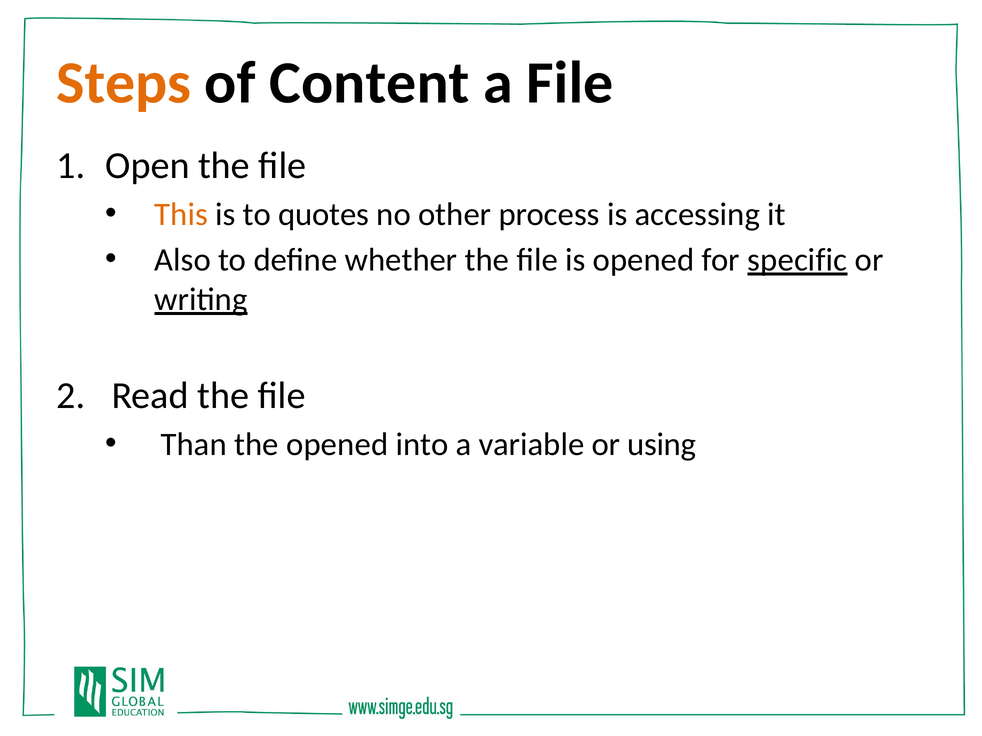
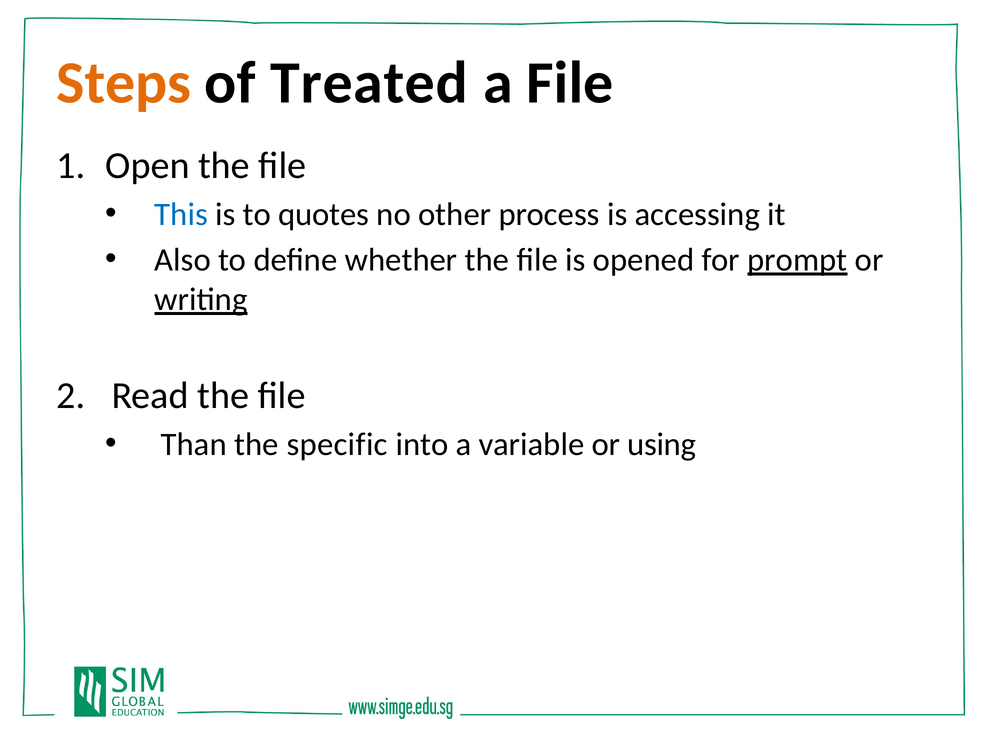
Content: Content -> Treated (369, 83)
This colour: orange -> blue (181, 214)
specific: specific -> prompt (797, 260)
the opened: opened -> specific (337, 445)
